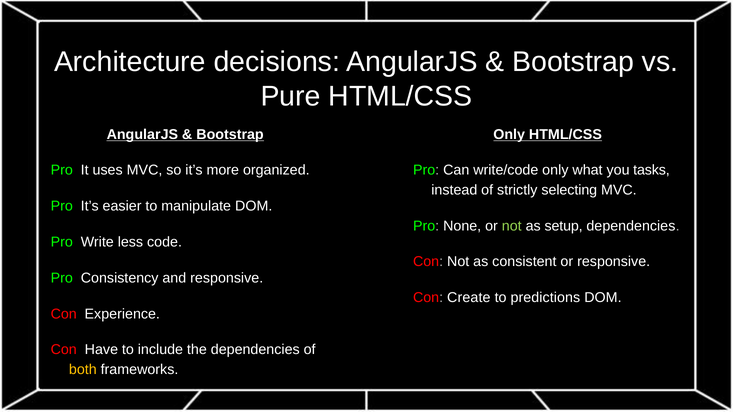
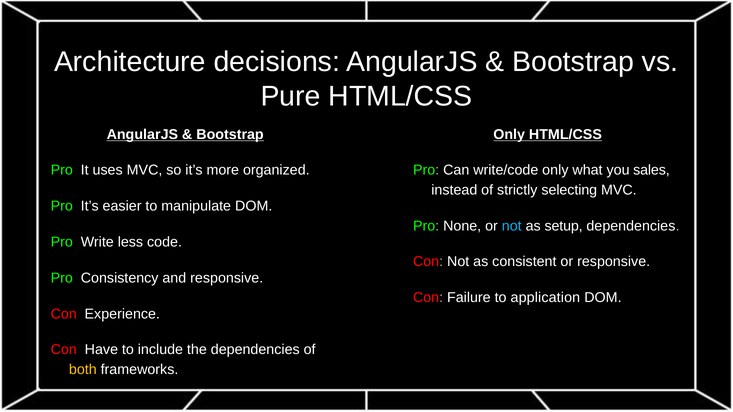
tasks: tasks -> sales (651, 170)
not colour: light green -> light blue (512, 226)
Create: Create -> Failure (469, 298)
predictions: predictions -> application (545, 298)
